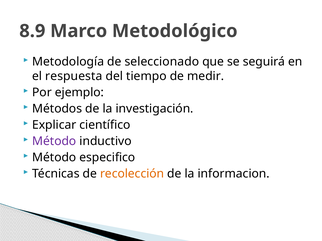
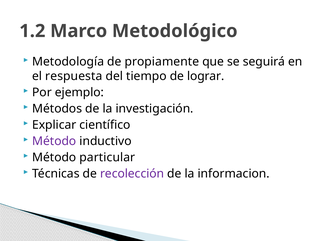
8.9: 8.9 -> 1.2 (32, 31)
seleccionado: seleccionado -> propiamente (162, 62)
medir: medir -> lograr (206, 76)
especifico: especifico -> particular (107, 158)
recolección colour: orange -> purple (132, 174)
